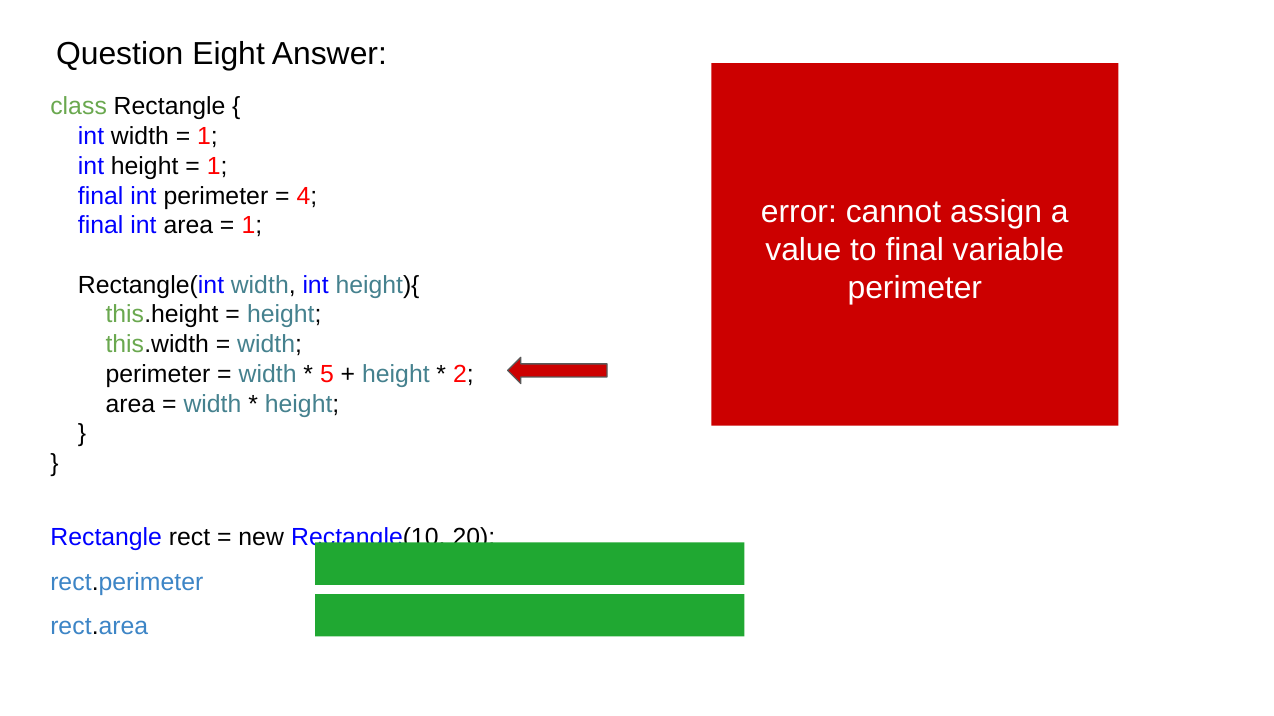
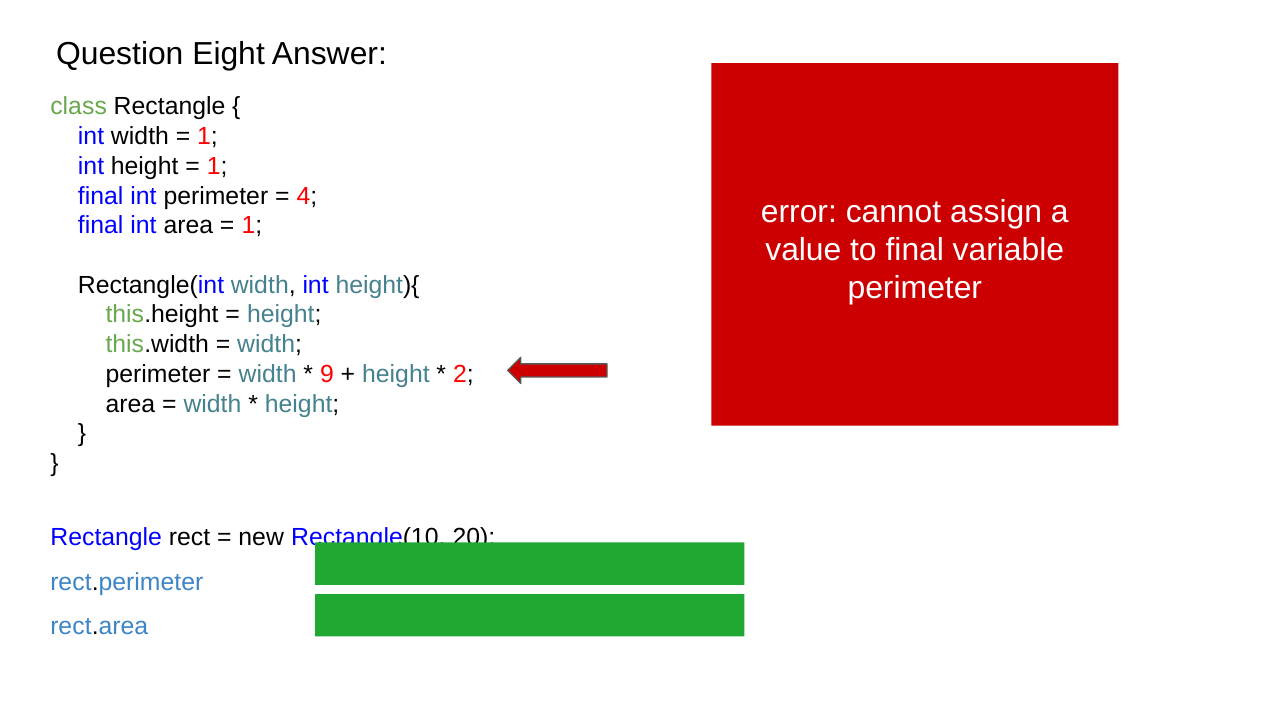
5: 5 -> 9 (327, 375)
